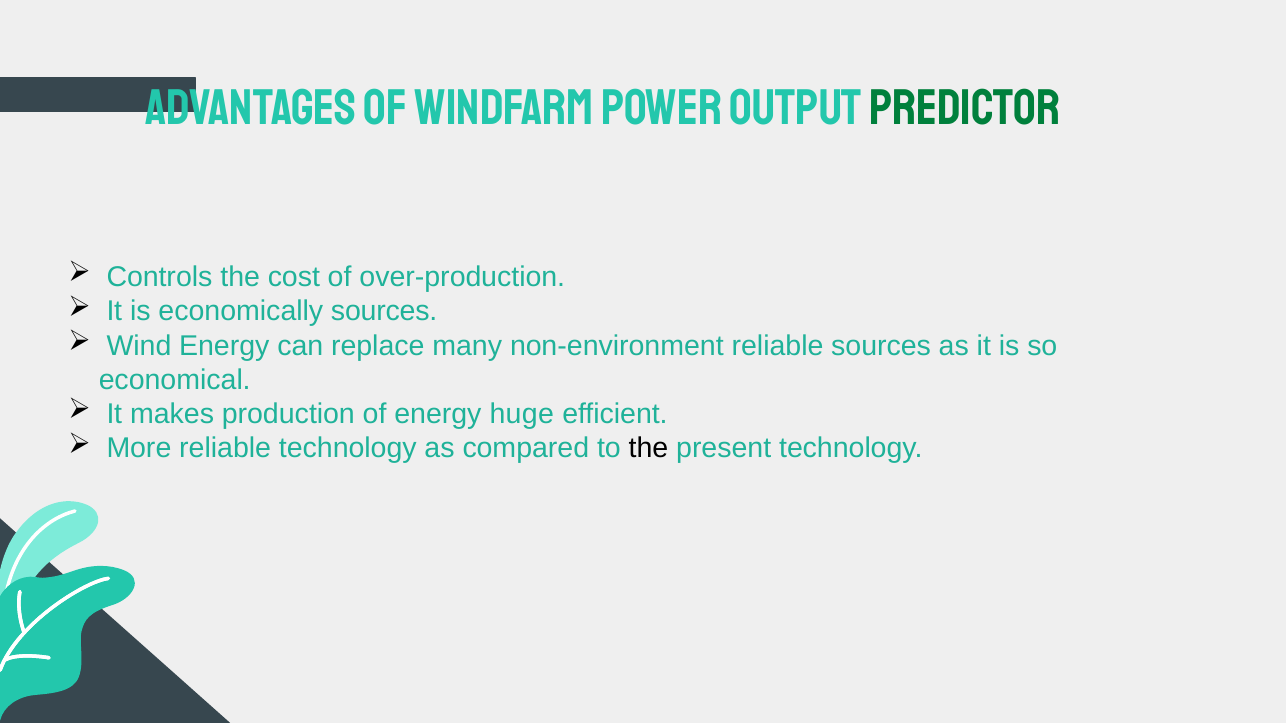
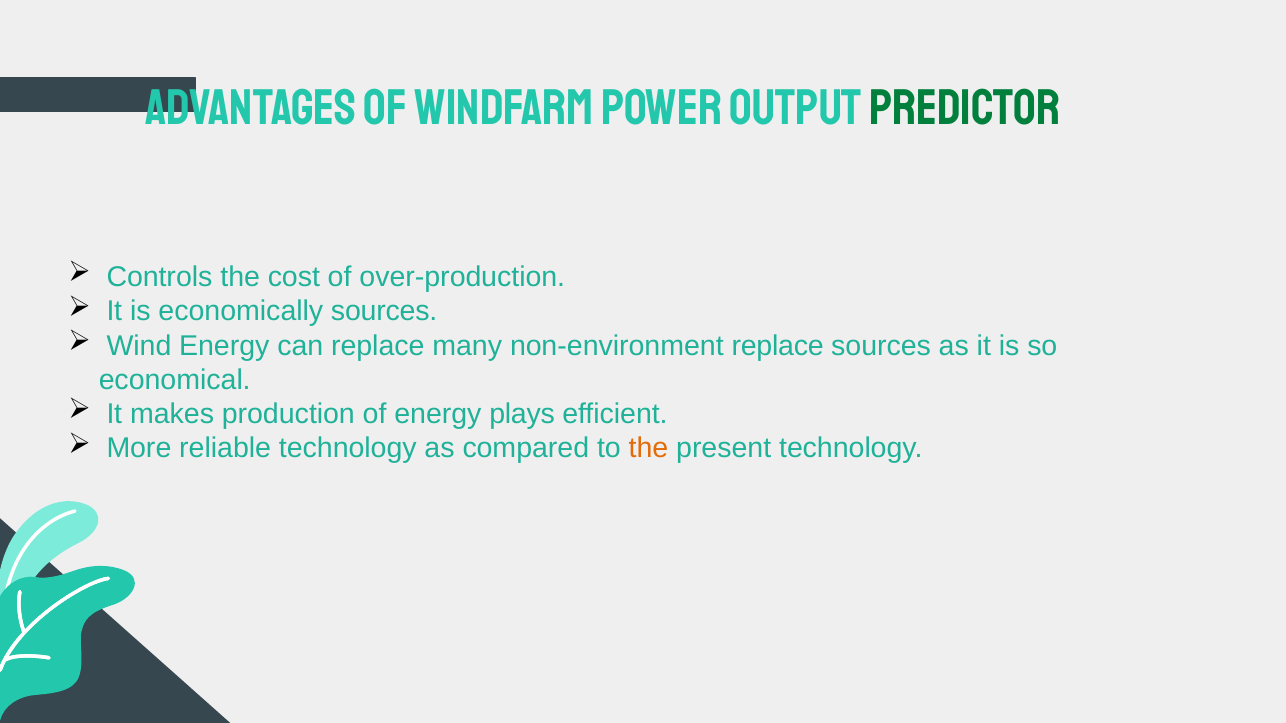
non-environment reliable: reliable -> replace (778, 346)
huge: huge -> plays (522, 414)
the colour: black -> orange (648, 449)
